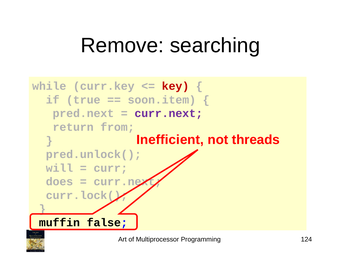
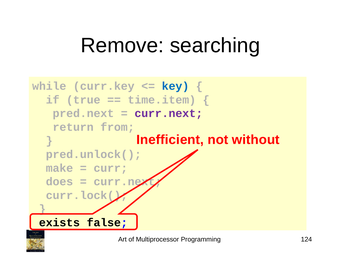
key colour: red -> blue (175, 86)
soon.item: soon.item -> time.item (162, 100)
threads: threads -> without (256, 140)
will: will -> make (59, 168)
muffin: muffin -> exists (59, 222)
